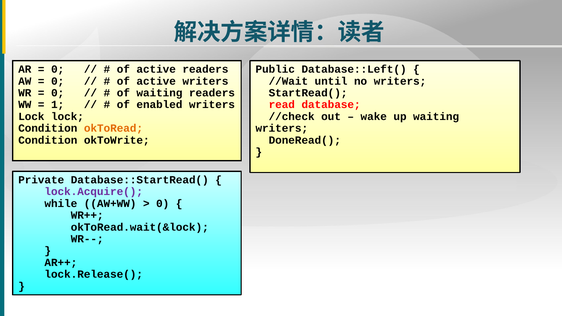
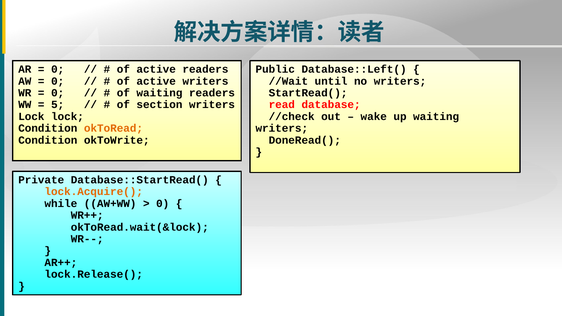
1: 1 -> 5 (58, 105)
enabled: enabled -> section (159, 105)
lock.Acquire( colour: purple -> orange (94, 192)
